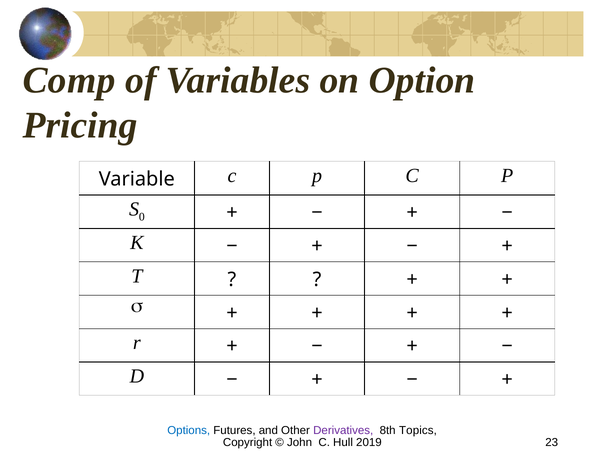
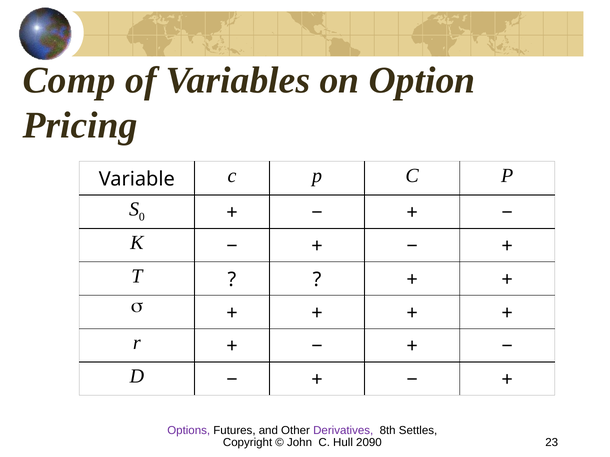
Options colour: blue -> purple (189, 431)
Topics: Topics -> Settles (418, 431)
2019: 2019 -> 2090 (369, 443)
